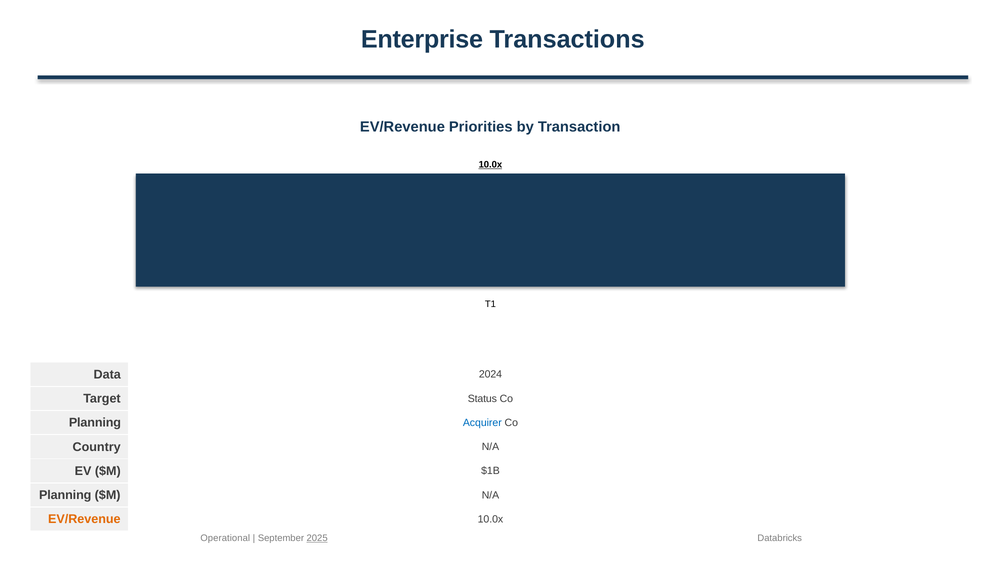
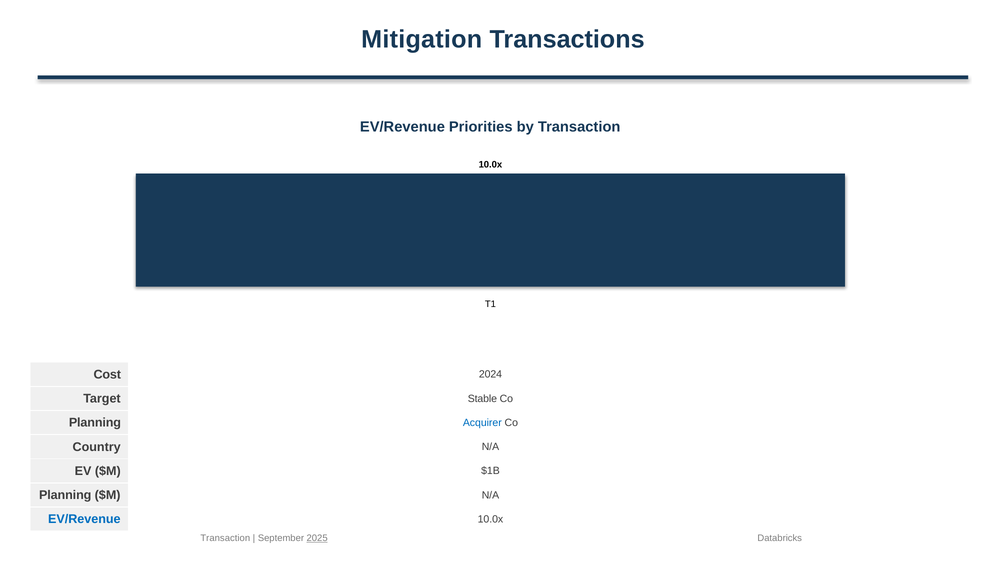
Enterprise: Enterprise -> Mitigation (422, 39)
10.0x underline: present -> none (490, 165)
Data: Data -> Cost (107, 374)
Status: Status -> Stable (482, 398)
EV/Revenue colour: orange -> blue (84, 519)
Operational: Operational -> Transaction (225, 538)
